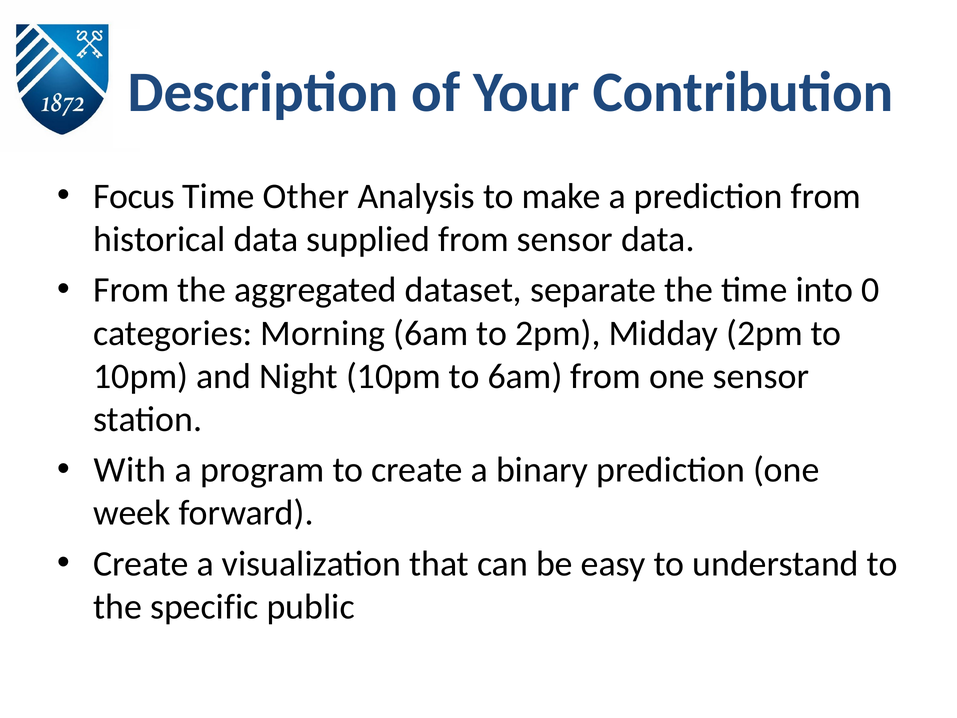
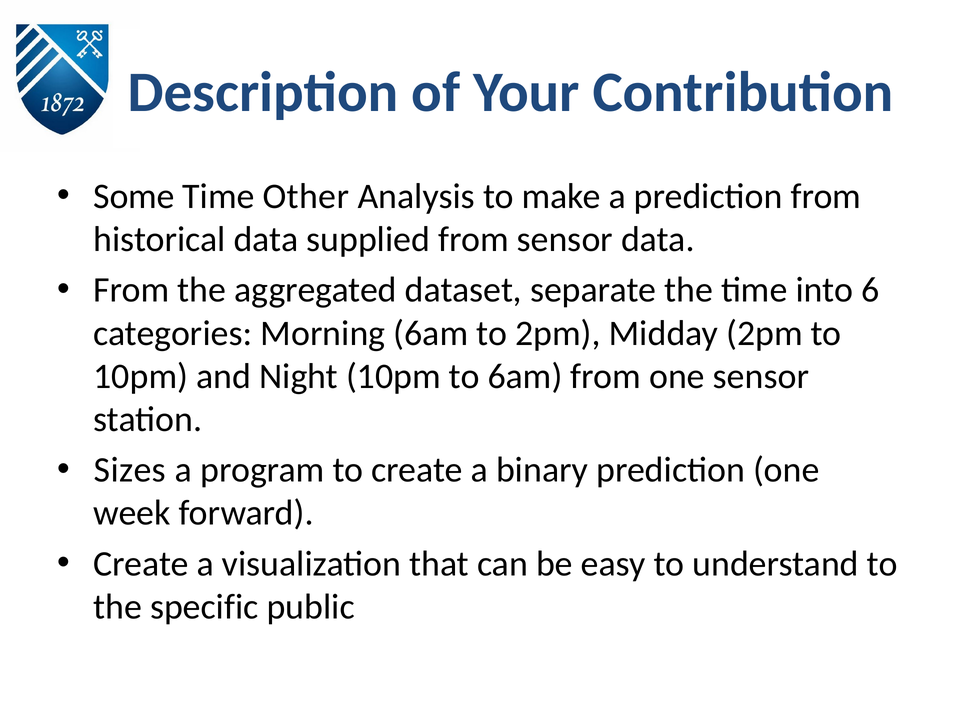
Focus: Focus -> Some (134, 196)
0: 0 -> 6 (870, 290)
With: With -> Sizes (130, 470)
